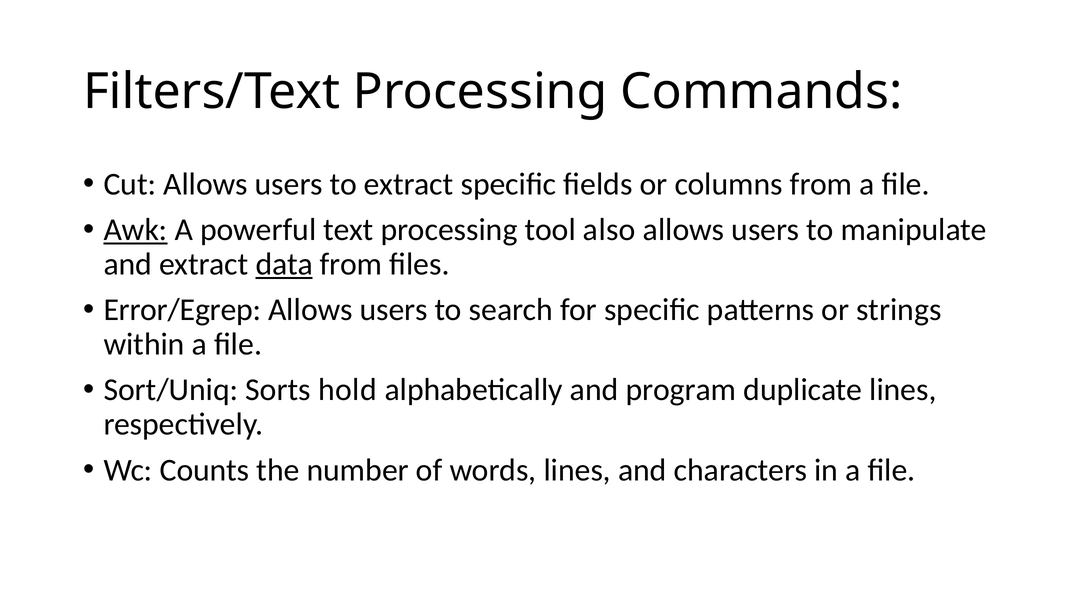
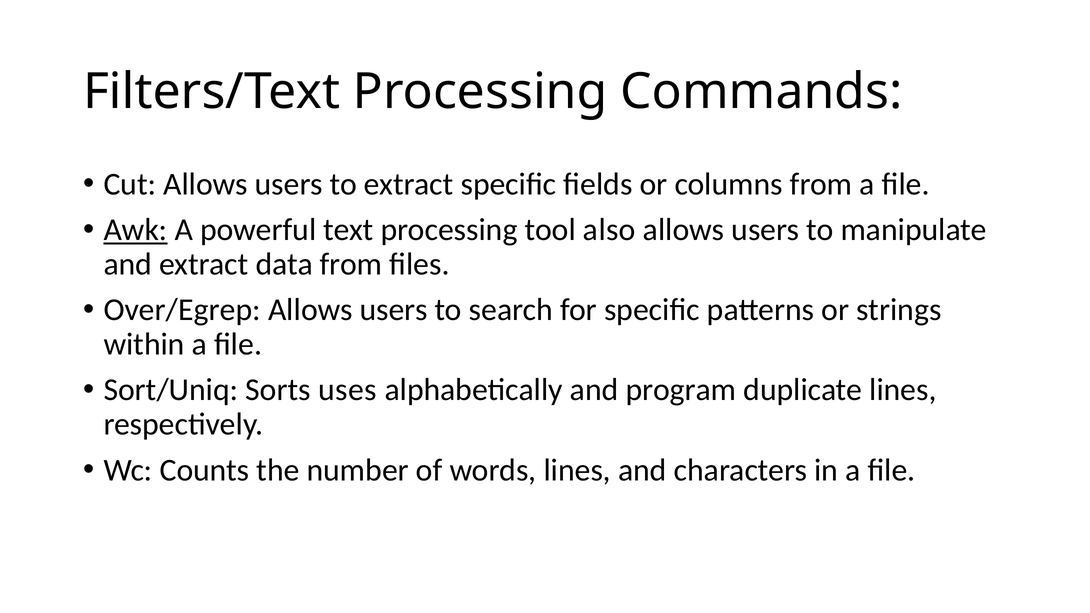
data underline: present -> none (284, 264)
Error/Egrep: Error/Egrep -> Over/Egrep (182, 310)
hold: hold -> uses (348, 390)
